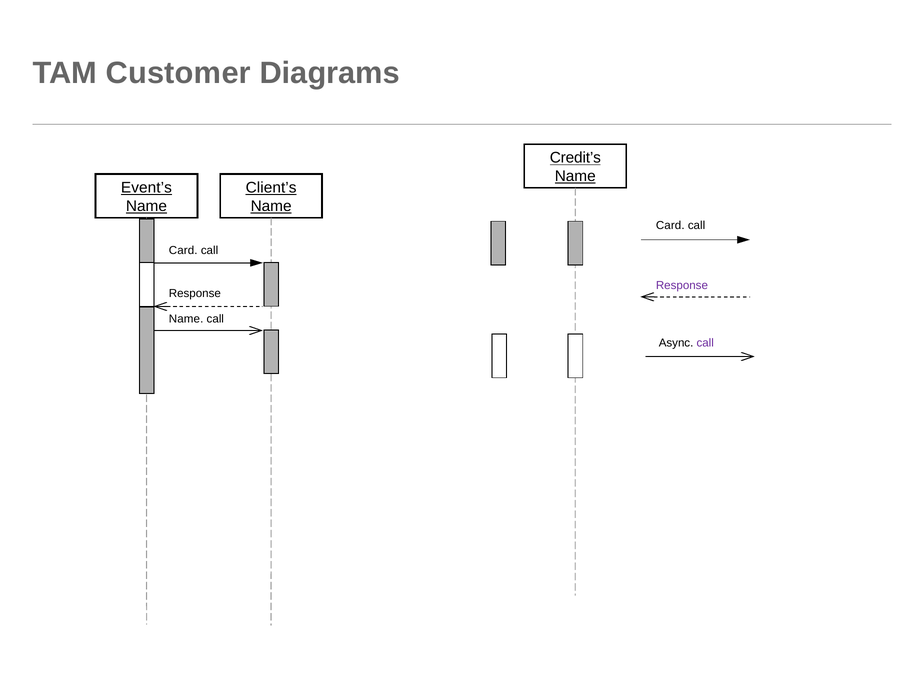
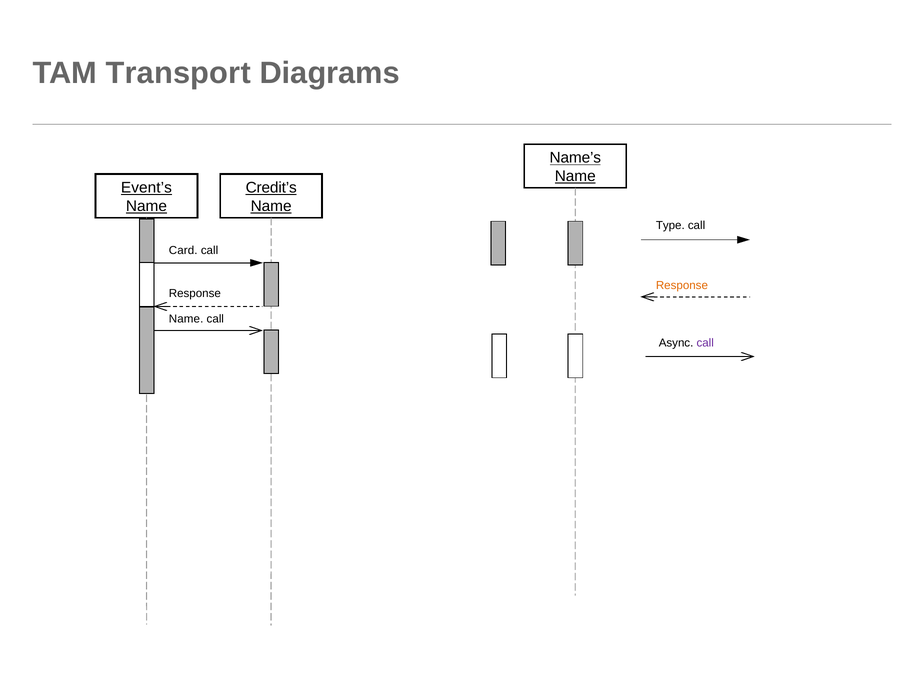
Customer: Customer -> Transport (178, 73)
Credit’s: Credit’s -> Name’s (575, 158)
Client’s: Client’s -> Credit’s (271, 188)
Card: Card -> Type (670, 226)
Response colour: purple -> orange (682, 285)
